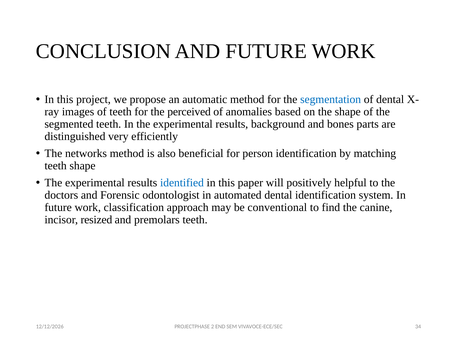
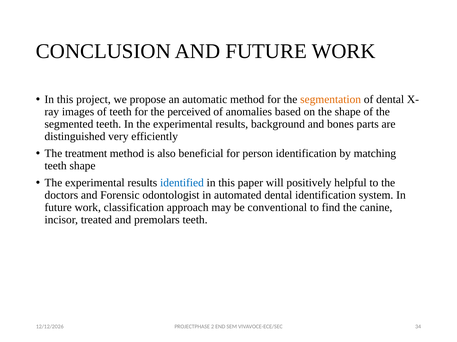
segmentation colour: blue -> orange (331, 100)
networks: networks -> treatment (86, 154)
resized: resized -> treated (96, 220)
